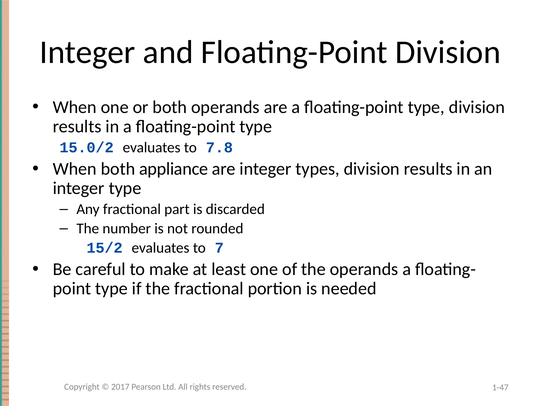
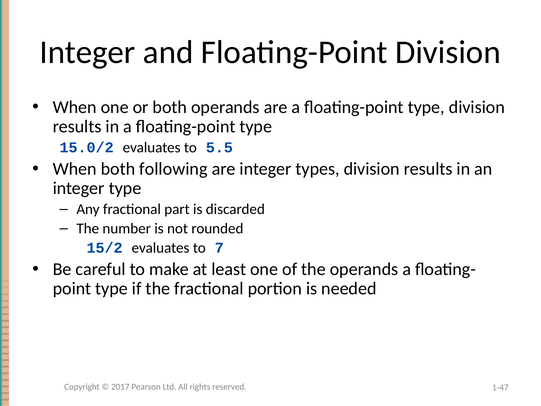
7.8: 7.8 -> 5.5 (219, 147)
appliance: appliance -> following (173, 169)
